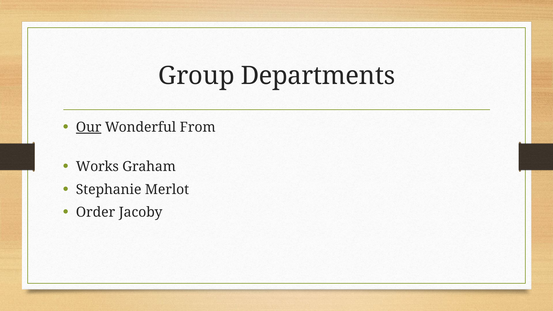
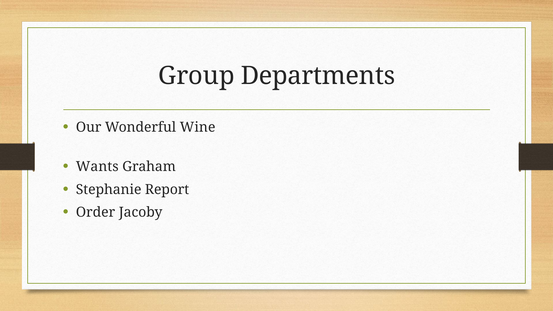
Our underline: present -> none (89, 127)
From: From -> Wine (198, 127)
Works: Works -> Wants (97, 167)
Merlot: Merlot -> Report (167, 190)
